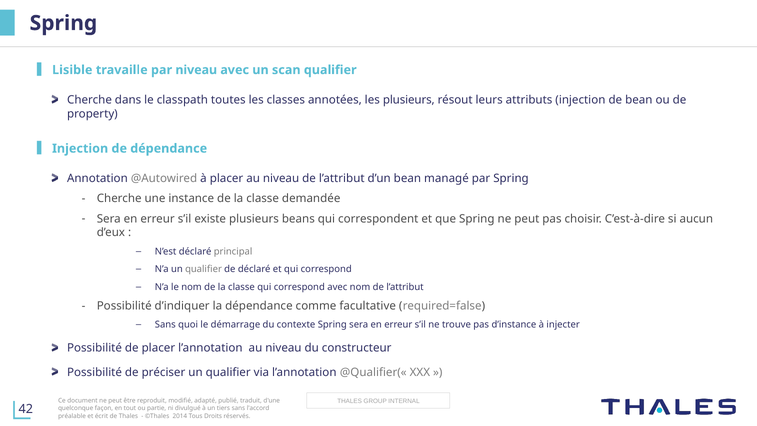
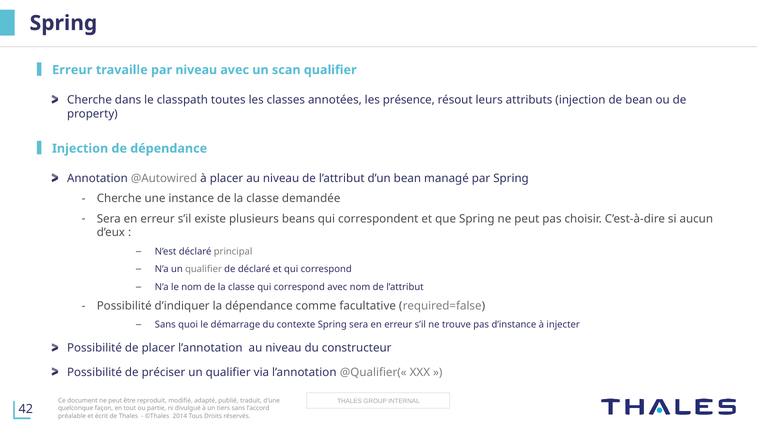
Lisible: Lisible -> Erreur (72, 70)
les plusieurs: plusieurs -> présence (409, 100)
